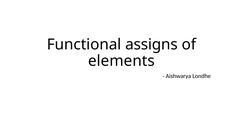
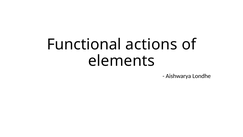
assigns: assigns -> actions (151, 44)
